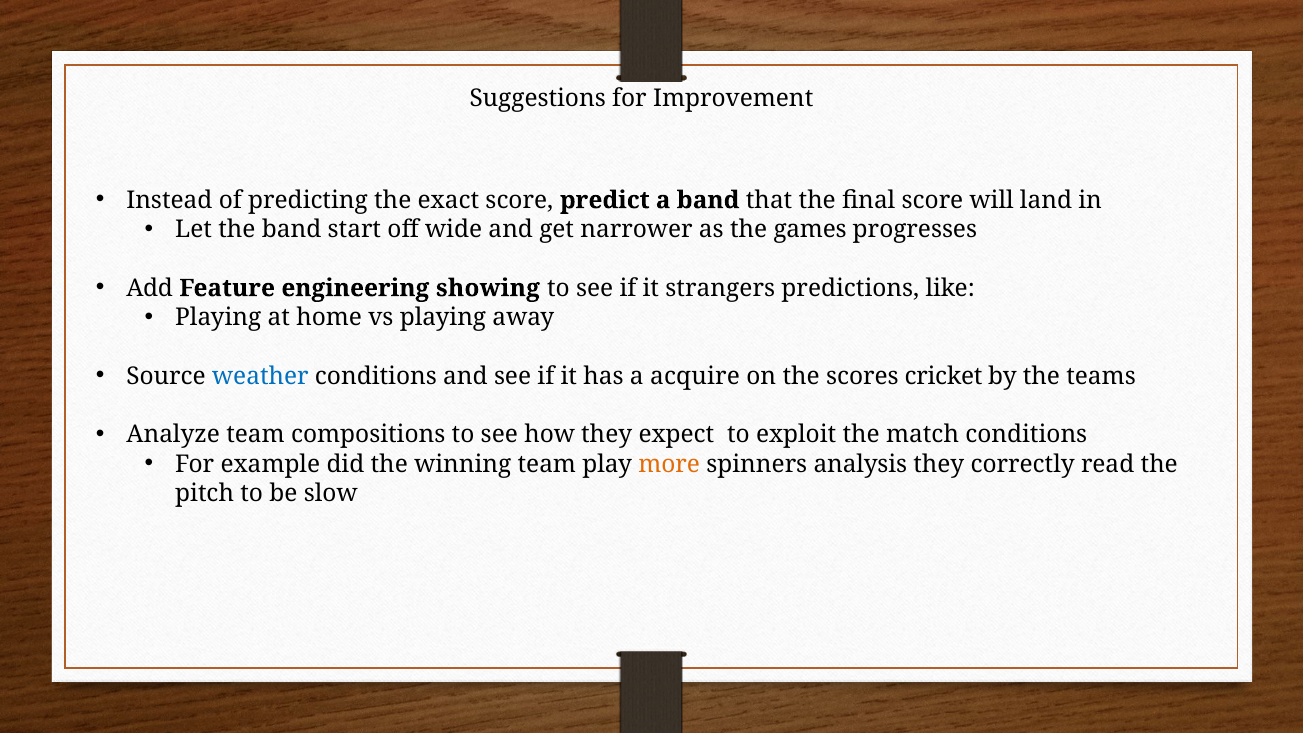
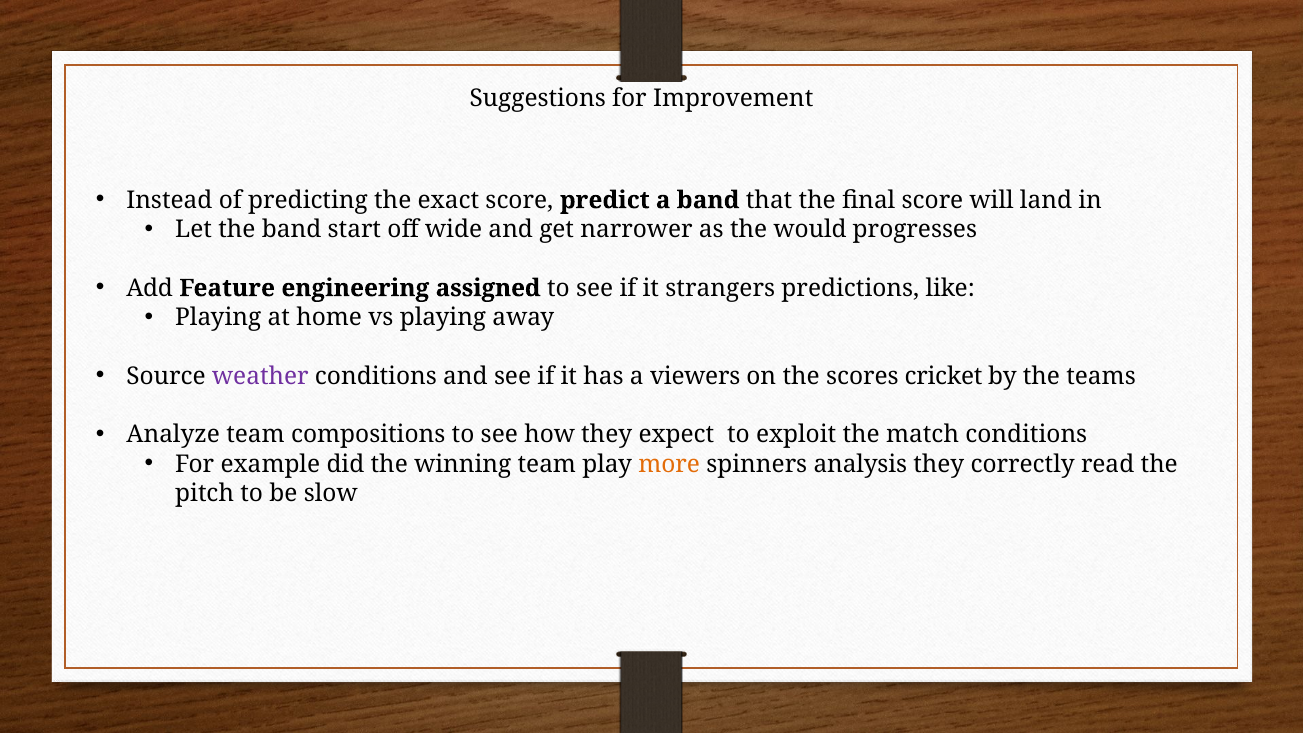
games: games -> would (810, 229)
showing: showing -> assigned (488, 288)
weather colour: blue -> purple (260, 376)
acquire: acquire -> viewers (695, 376)
